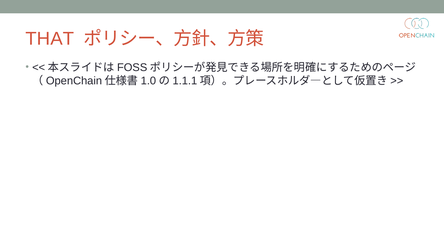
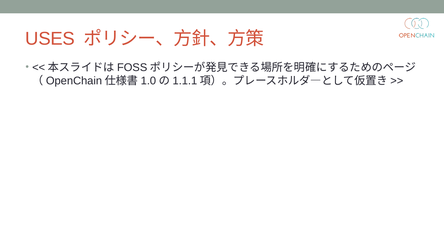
THAT: THAT -> USES (50, 39)
